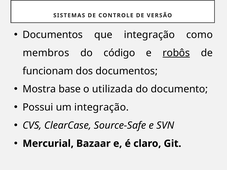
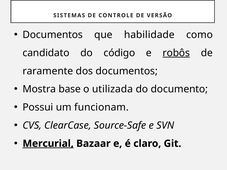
que integração: integração -> habilidade (149, 35)
membros: membros -> candidato (46, 53)
funcionam: funcionam -> raramente (48, 71)
um integração: integração -> funcionam (102, 107)
Mercurial underline: none -> present (48, 144)
